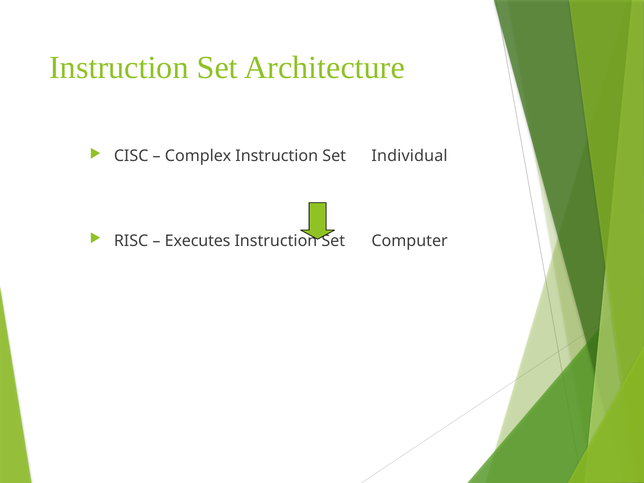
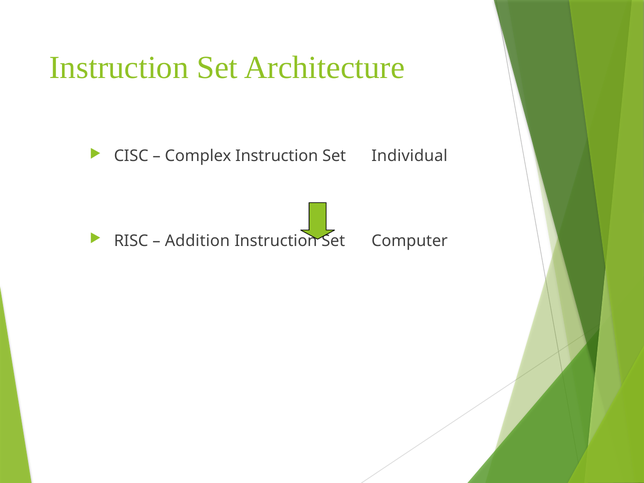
Executes: Executes -> Addition (197, 241)
